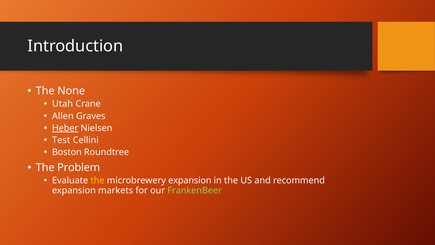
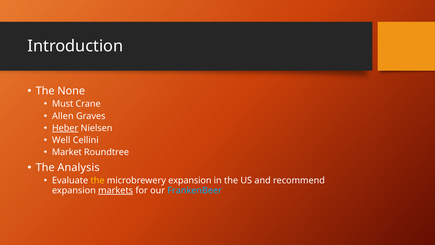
Utah: Utah -> Must (63, 104)
Test: Test -> Well (61, 140)
Boston: Boston -> Market (67, 152)
Problem: Problem -> Analysis (79, 167)
markets underline: none -> present (116, 190)
FrankenBeer colour: light green -> light blue (195, 190)
